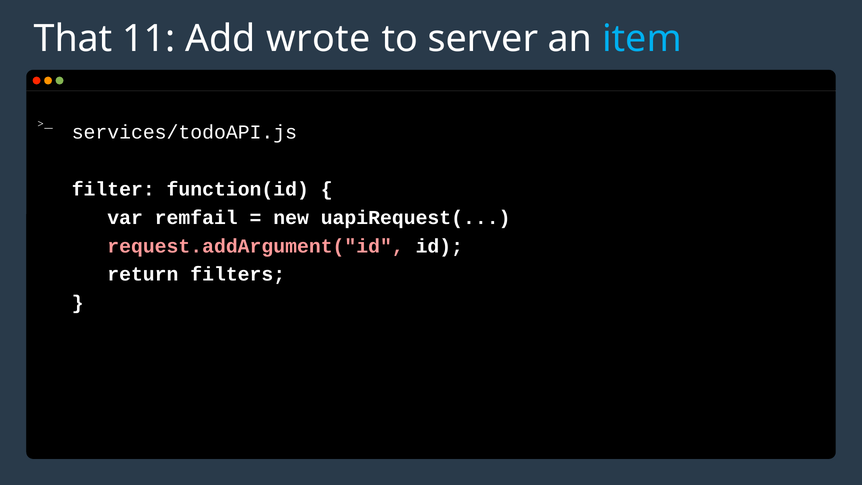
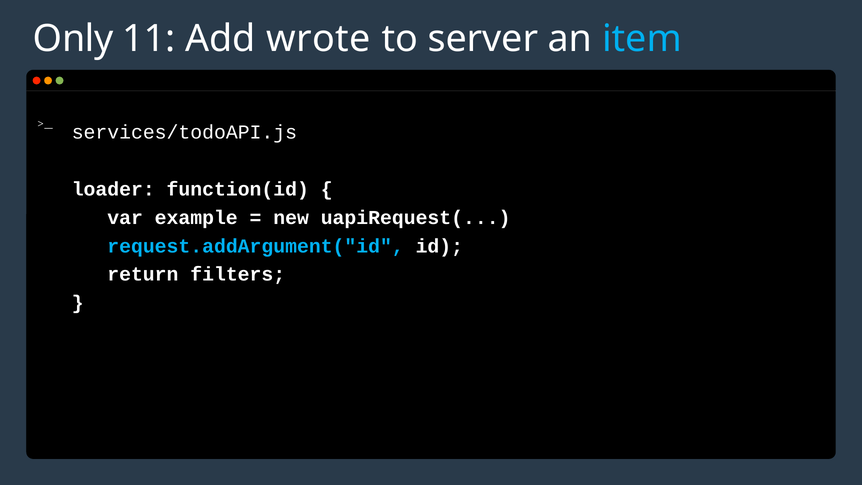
That: That -> Only (73, 39)
filter: filter -> loader (113, 189)
remfail: remfail -> example (196, 217)
request.addArgument("id colour: pink -> light blue (256, 246)
